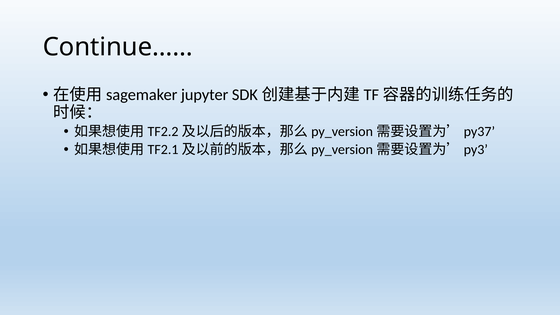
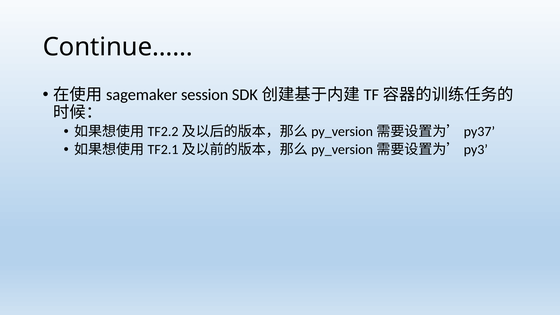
jupyter: jupyter -> session (205, 95)
